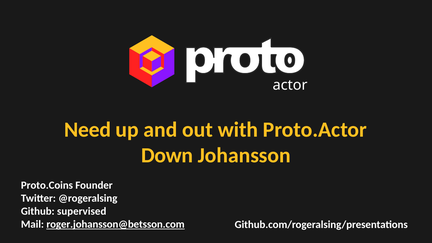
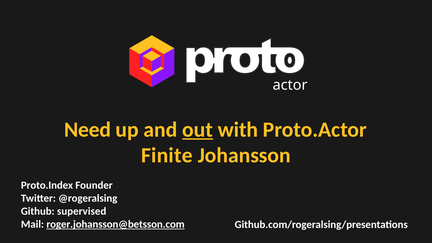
out underline: none -> present (197, 130)
Down: Down -> Finite (167, 156)
Proto.Coins: Proto.Coins -> Proto.Index (47, 185)
